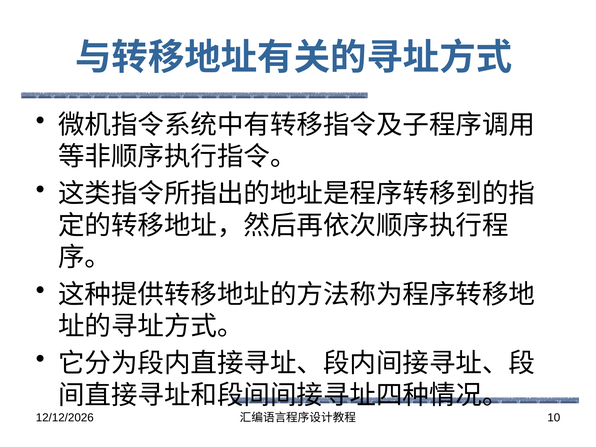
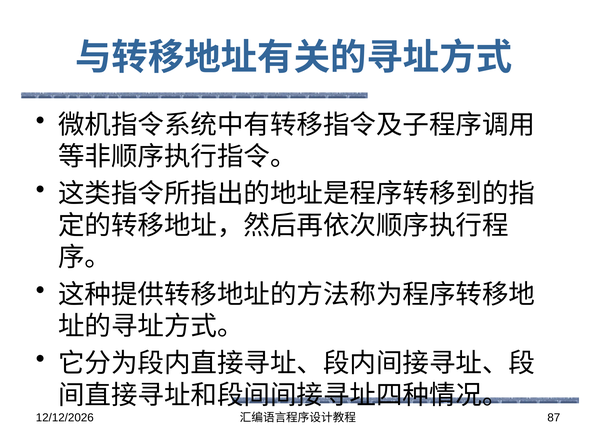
10: 10 -> 87 (554, 418)
